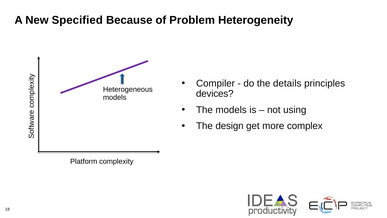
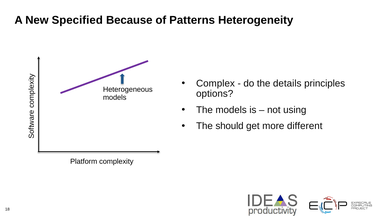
Problem: Problem -> Patterns (192, 20)
Compiler: Compiler -> Complex (215, 83)
devices: devices -> options (215, 94)
design: design -> should (230, 126)
complex: complex -> different (305, 126)
